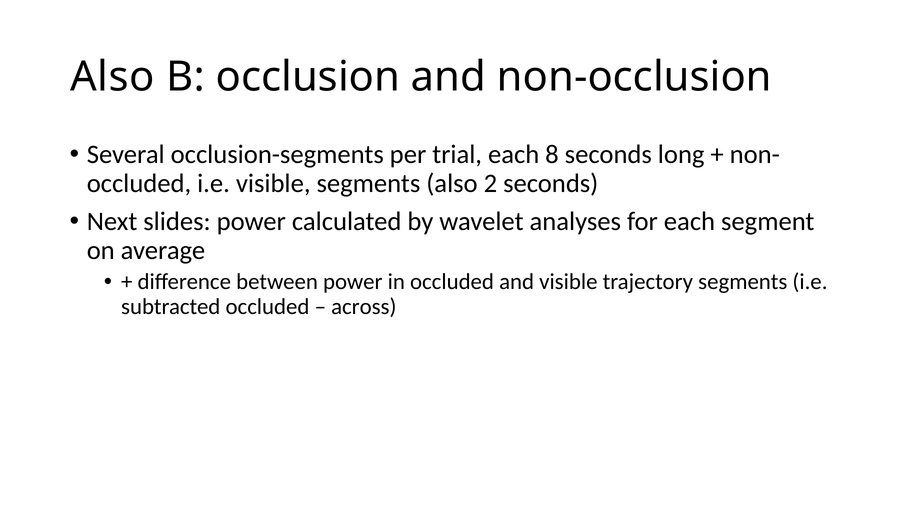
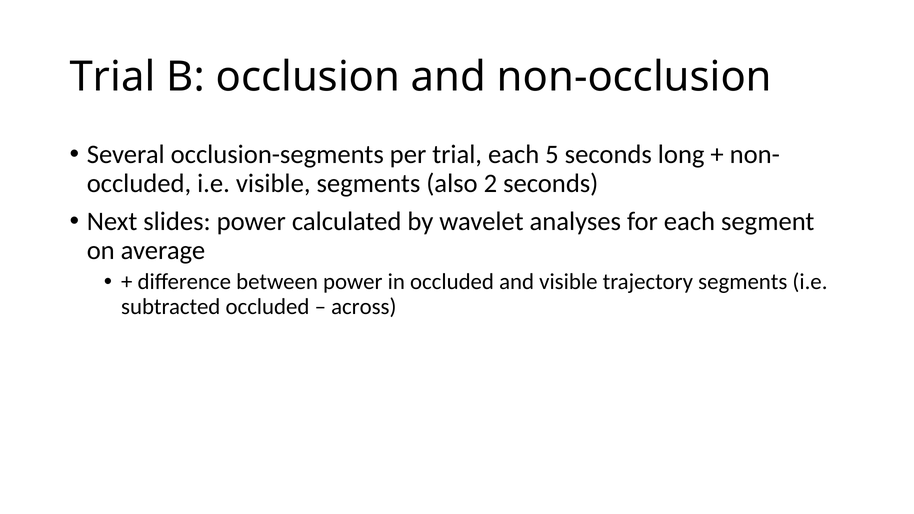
Also: Also -> Trial (113, 77)
8: 8 -> 5 (552, 155)
